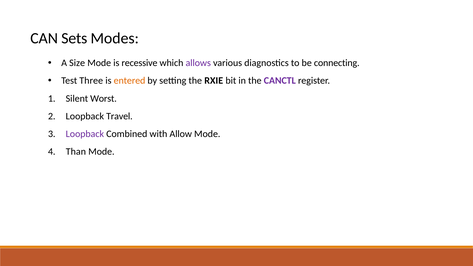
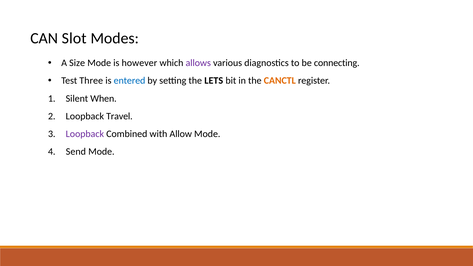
Sets: Sets -> Slot (74, 38)
recessive: recessive -> however (139, 63)
entered colour: orange -> blue (130, 81)
RXIE: RXIE -> LETS (214, 81)
CANCTL colour: purple -> orange (280, 81)
Worst: Worst -> When (103, 98)
Than: Than -> Send (76, 152)
